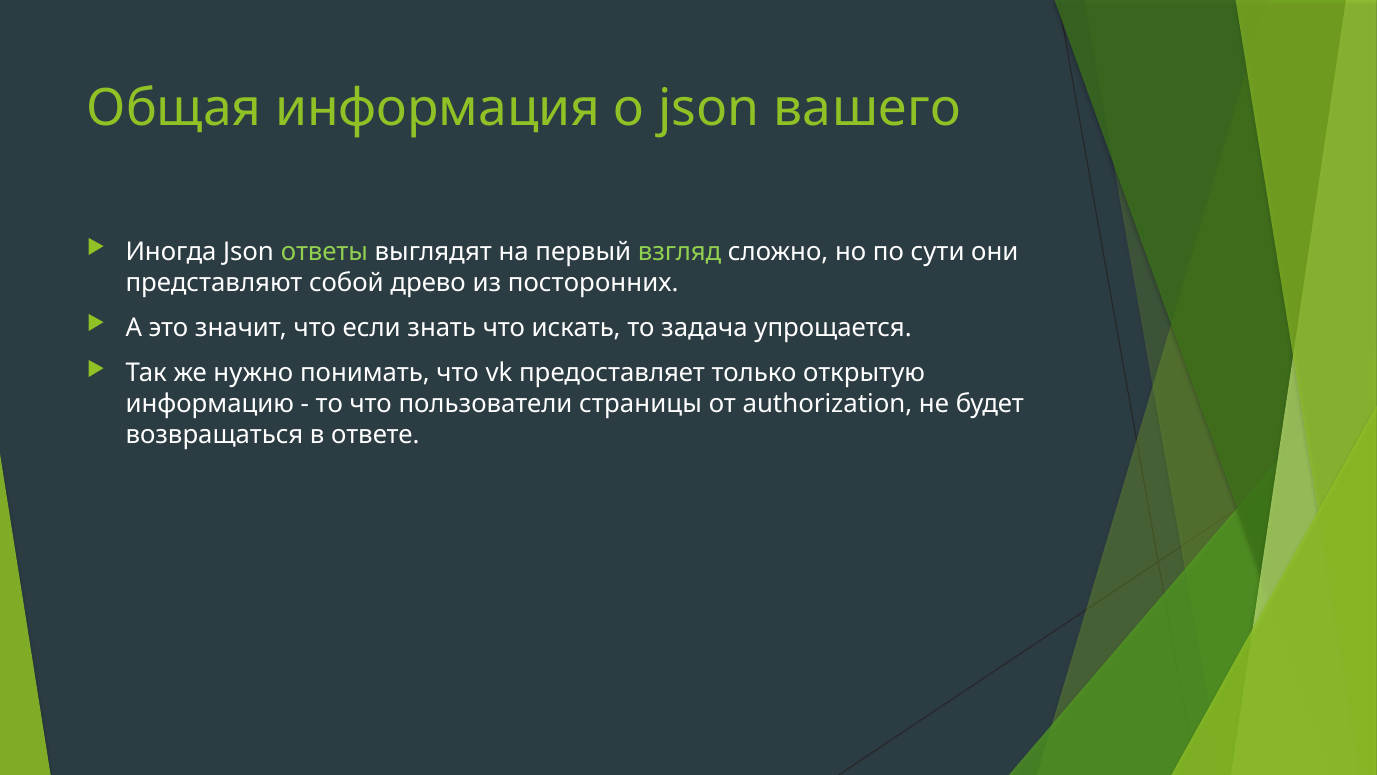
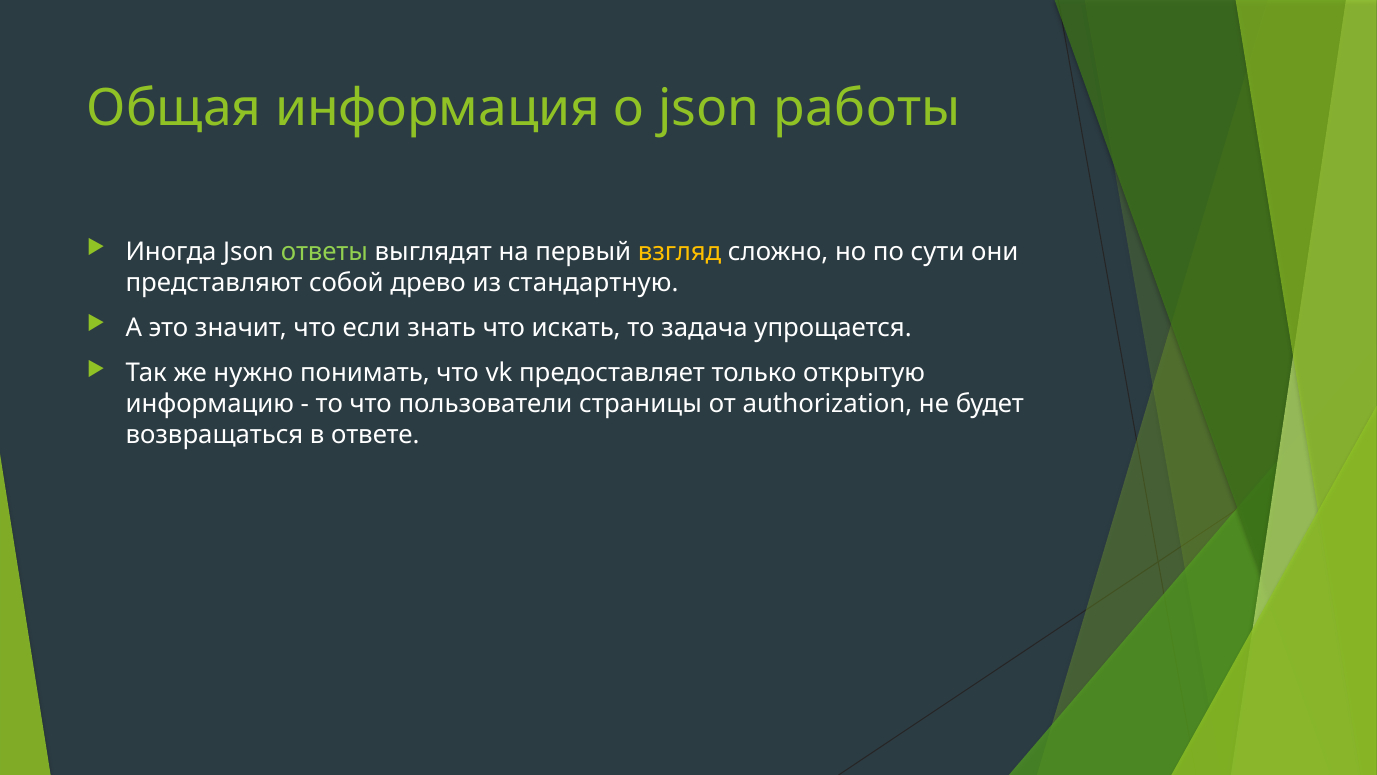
вашего: вашего -> работы (867, 109)
взгляд colour: light green -> yellow (680, 251)
посторонних: посторонних -> стандартную (593, 282)
